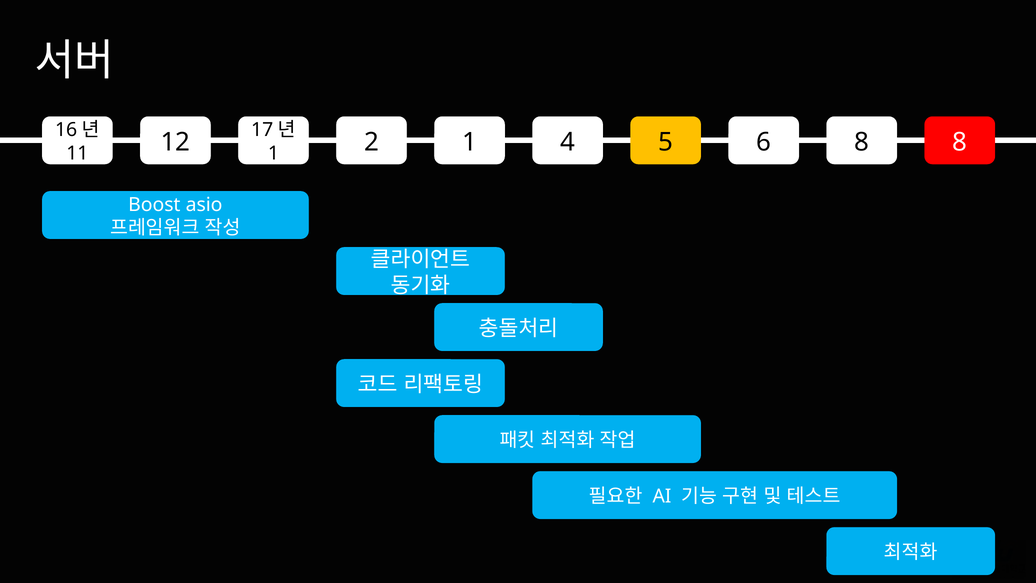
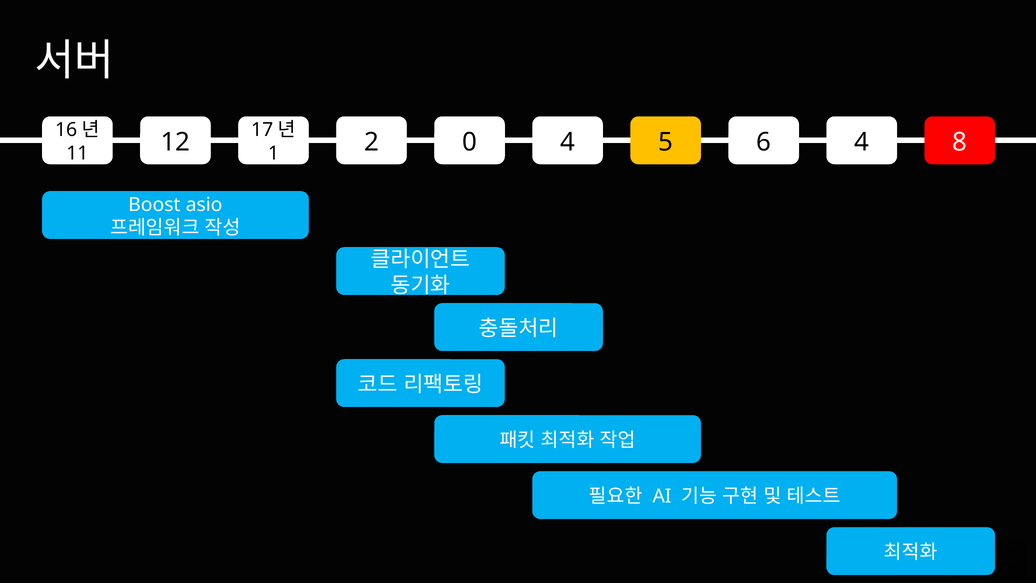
2 1: 1 -> 0 (470, 142)
6 8: 8 -> 4 (862, 142)
